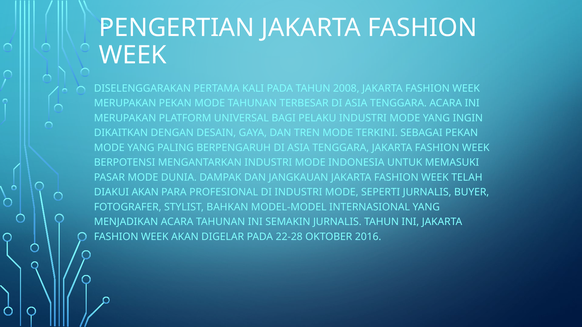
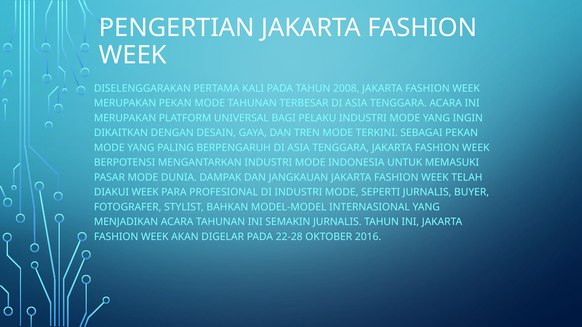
DIAKUI AKAN: AKAN -> WEEK (145, 192)
